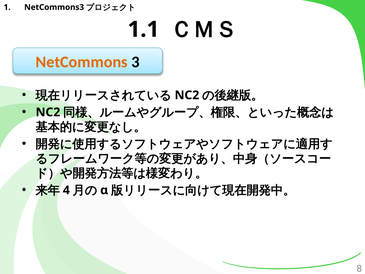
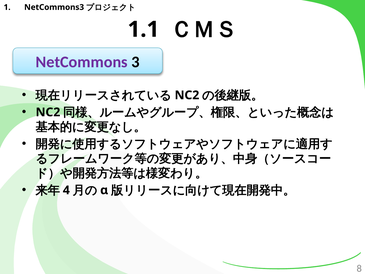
NetCommons colour: orange -> purple (82, 62)
